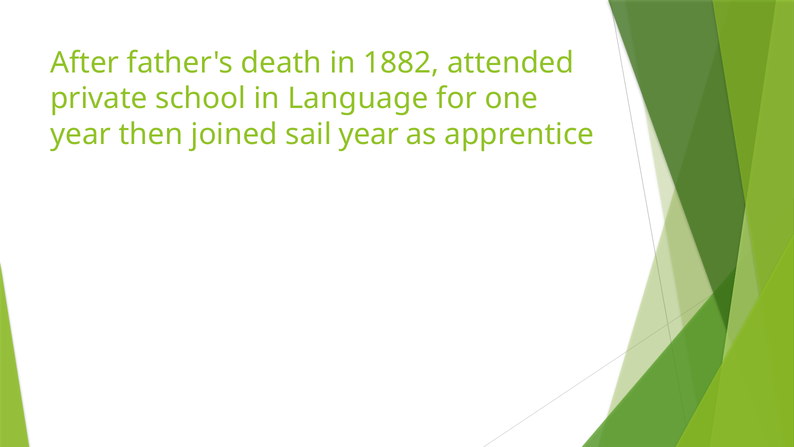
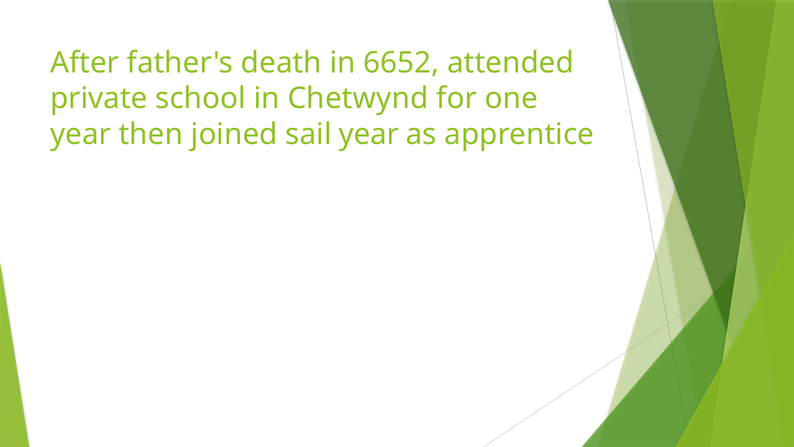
1882: 1882 -> 6652 (401, 63)
Language: Language -> Chetwynd (358, 98)
